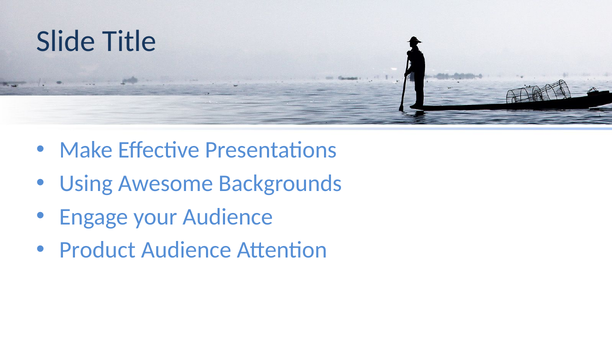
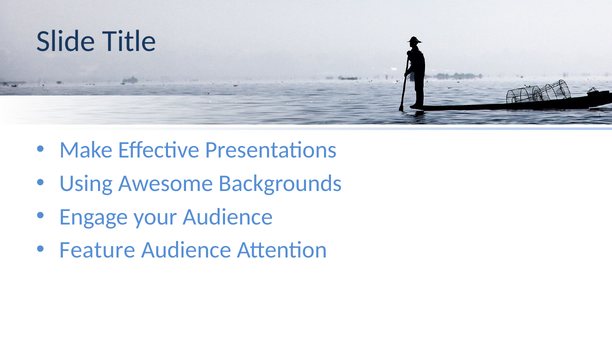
Product: Product -> Feature (97, 250)
